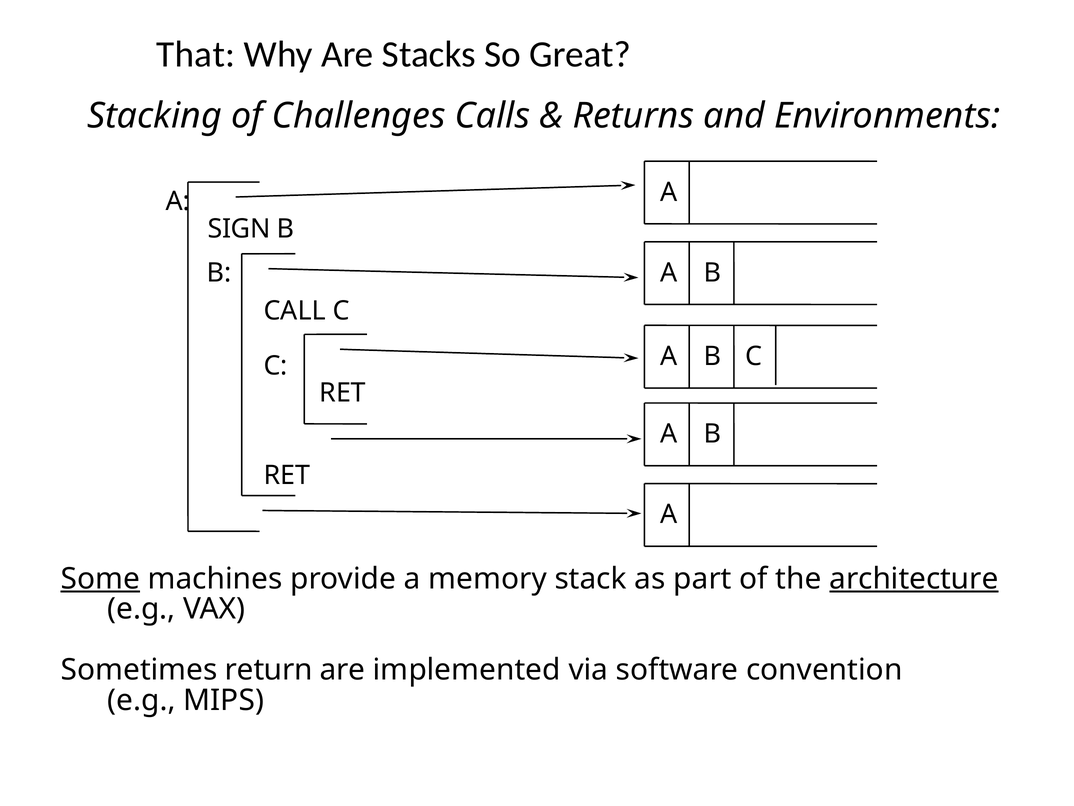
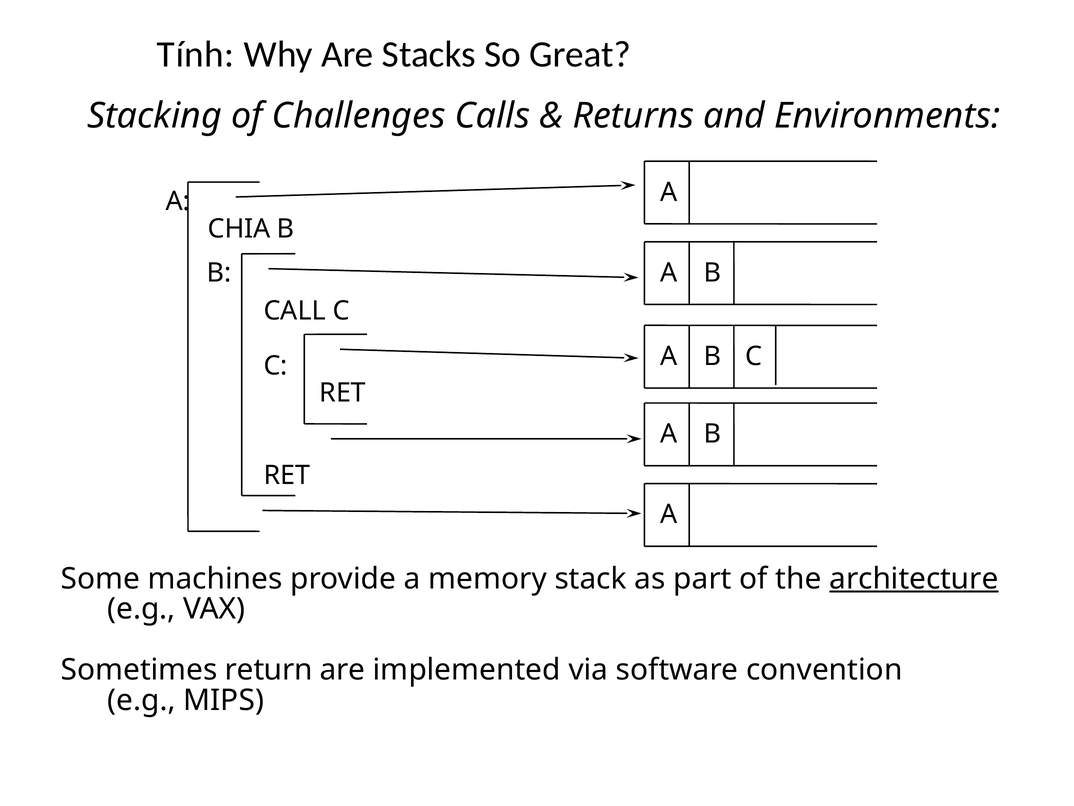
That: That -> Tính (196, 54)
SIGN: SIGN -> CHIA (239, 229)
Some underline: present -> none (100, 578)
